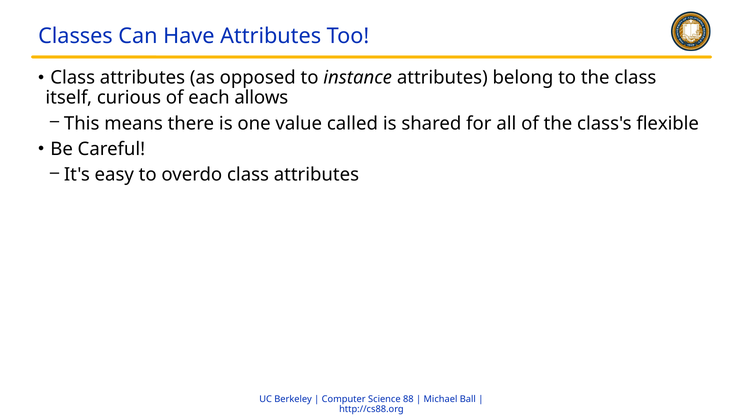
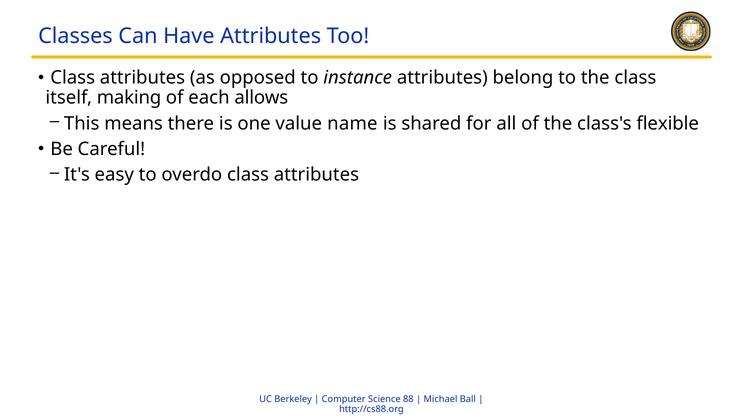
curious: curious -> making (129, 98)
called: called -> name (352, 123)
